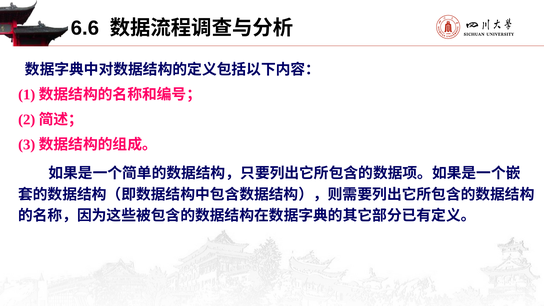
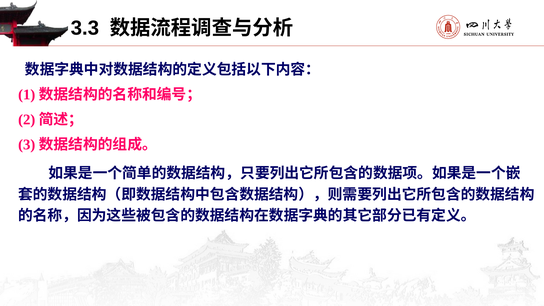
6.6: 6.6 -> 3.3 (85, 28)
